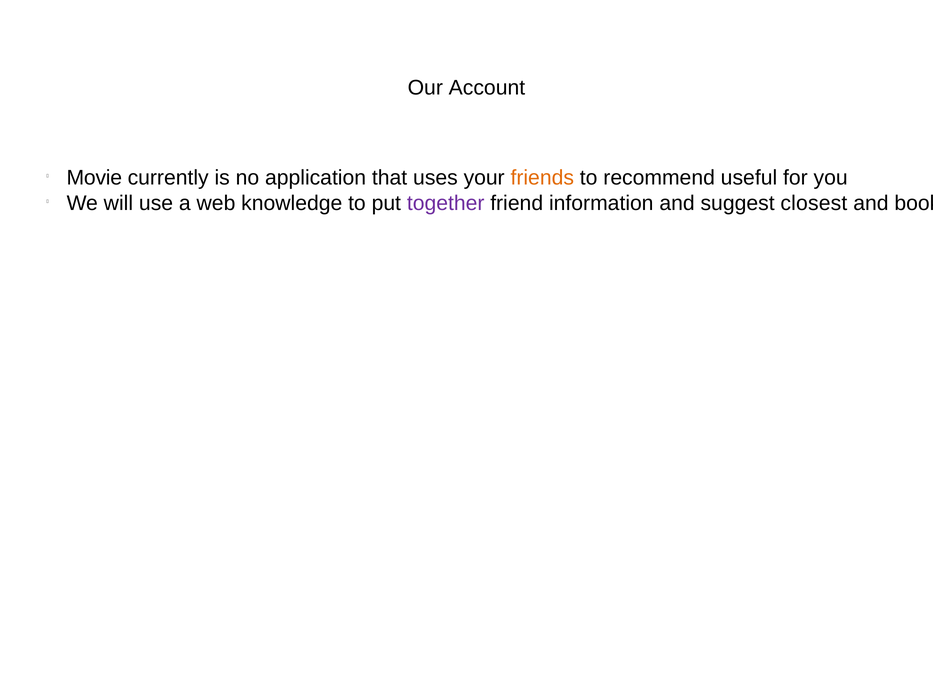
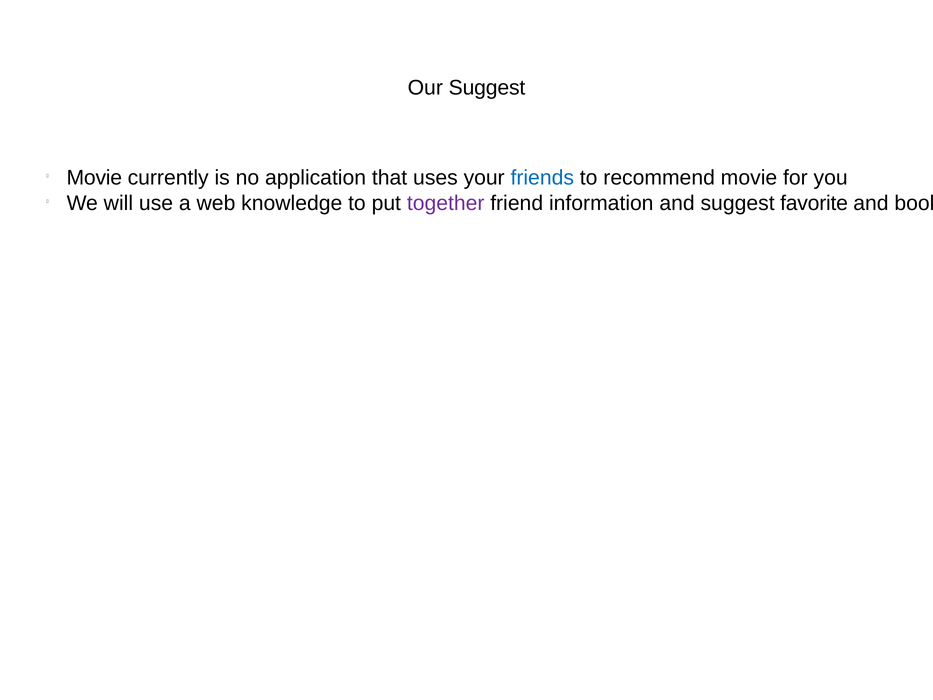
Our Account: Account -> Suggest (487, 88)
friends colour: orange -> blue (542, 178)
recommend useful: useful -> movie (749, 178)
closest: closest -> favorite (814, 203)
